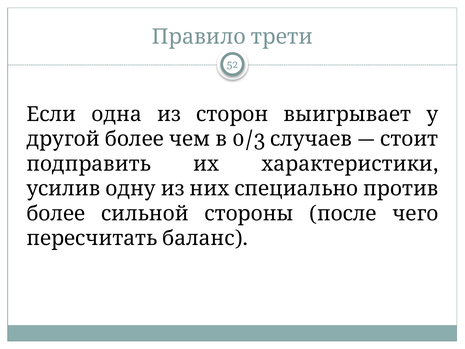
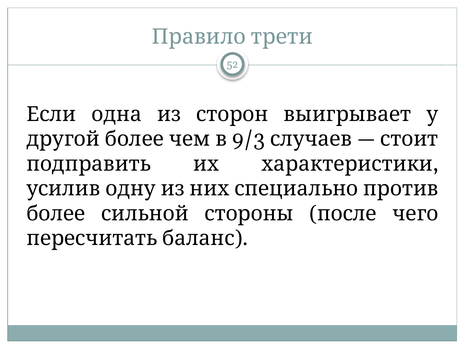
0/3: 0/3 -> 9/3 (249, 139)
